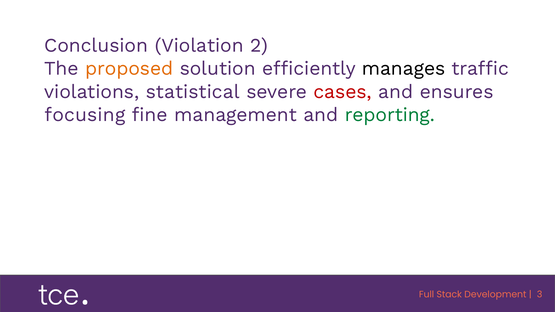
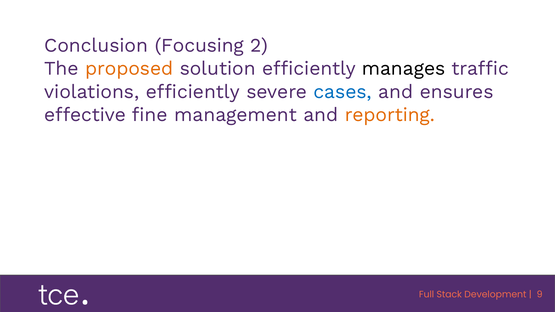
Violation: Violation -> Focusing (199, 45)
violations statistical: statistical -> efficiently (193, 92)
cases colour: red -> blue (343, 92)
focusing: focusing -> effective (85, 115)
reporting colour: green -> orange (390, 115)
3: 3 -> 9 (540, 295)
